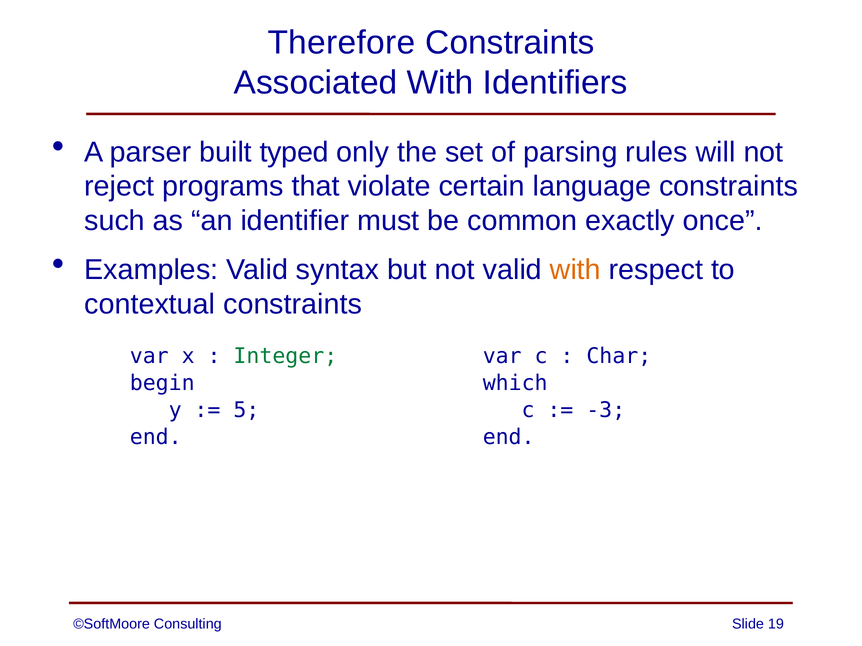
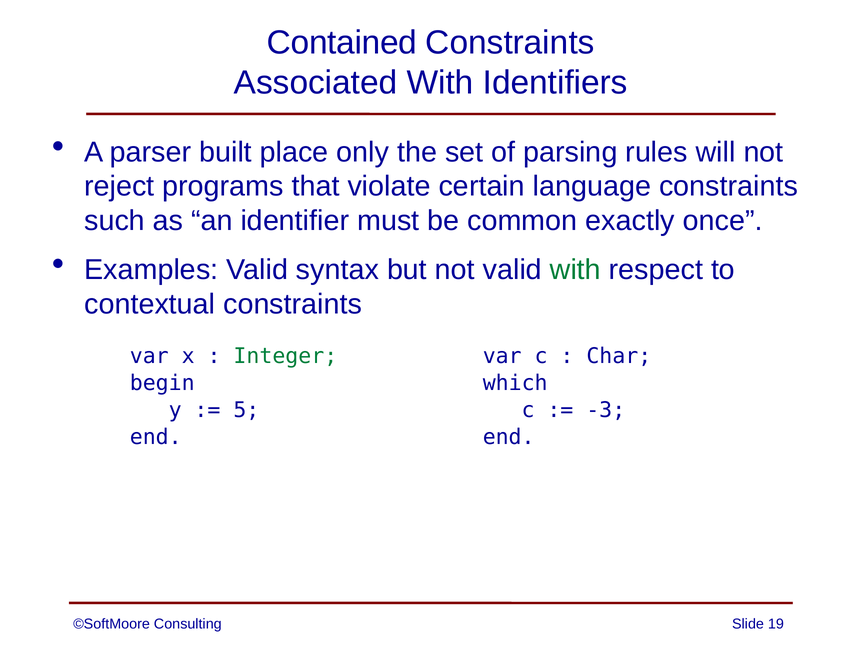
Therefore: Therefore -> Contained (342, 43)
typed: typed -> place (294, 152)
with colour: orange -> green (575, 270)
